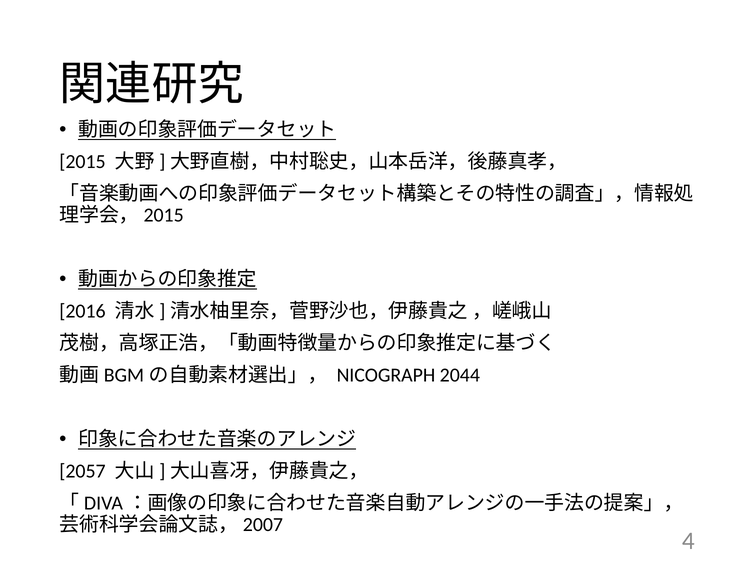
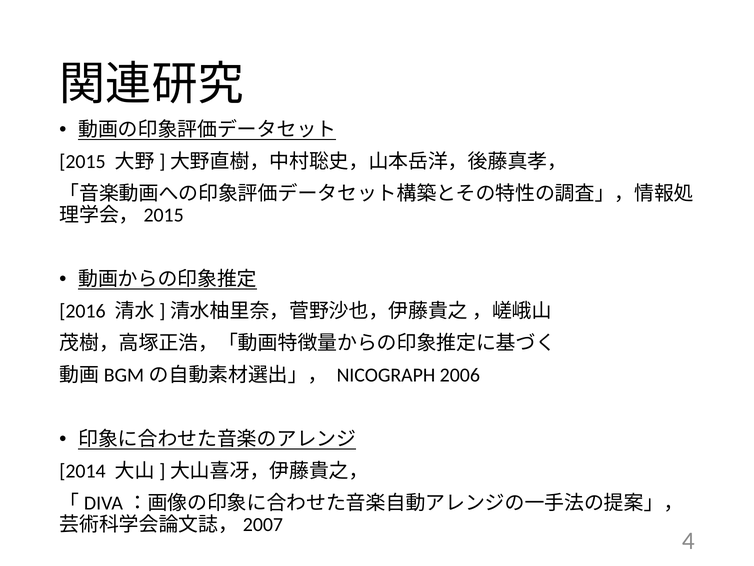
2044: 2044 -> 2006 (460, 375)
2057: 2057 -> 2014 (83, 471)
